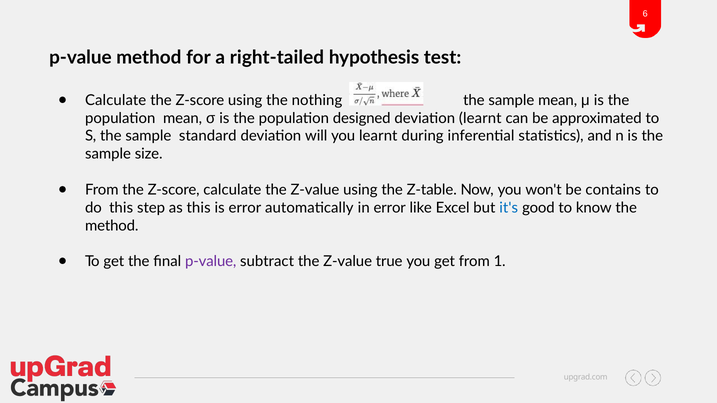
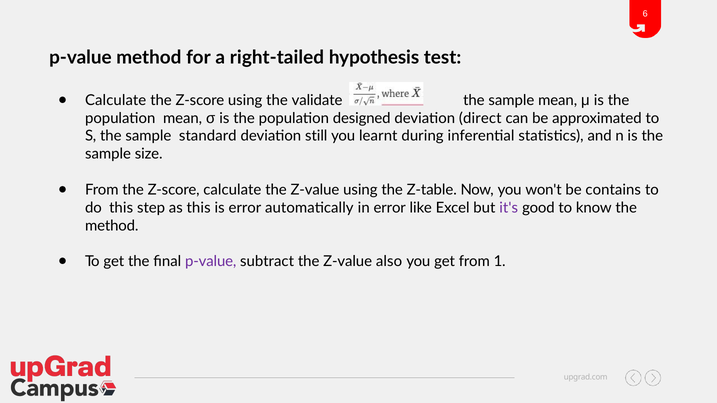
nothing: nothing -> validate (317, 100)
deviation learnt: learnt -> direct (480, 118)
will: will -> still (316, 136)
it's colour: blue -> purple (509, 208)
true: true -> also (389, 262)
